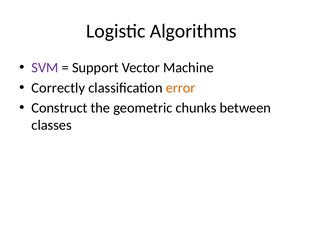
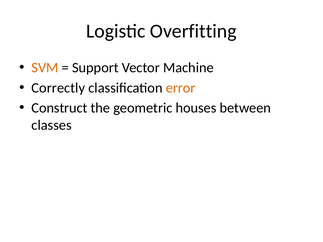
Algorithms: Algorithms -> Overfitting (193, 31)
SVM colour: purple -> orange (45, 68)
chunks: chunks -> houses (196, 108)
